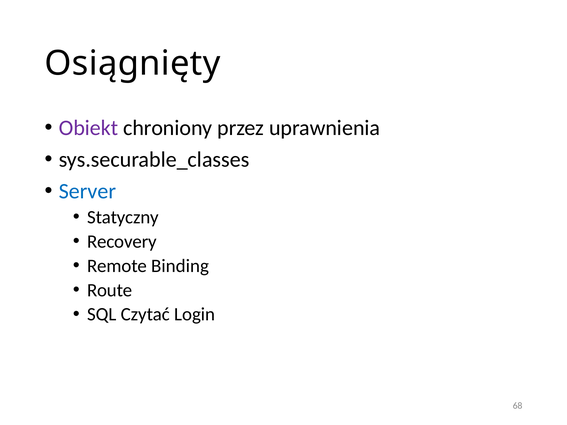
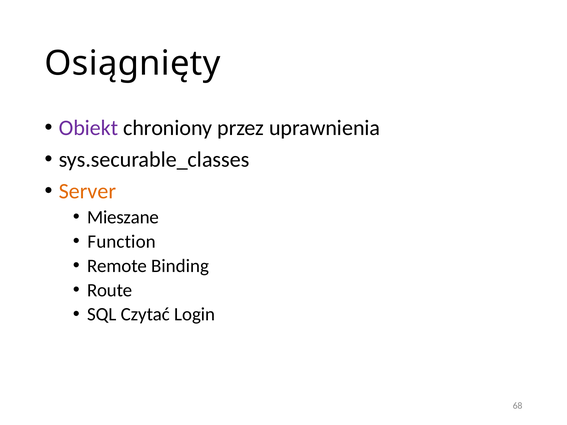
Server colour: blue -> orange (87, 191)
Statyczny: Statyczny -> Mieszane (123, 217)
Recovery: Recovery -> Function (122, 242)
